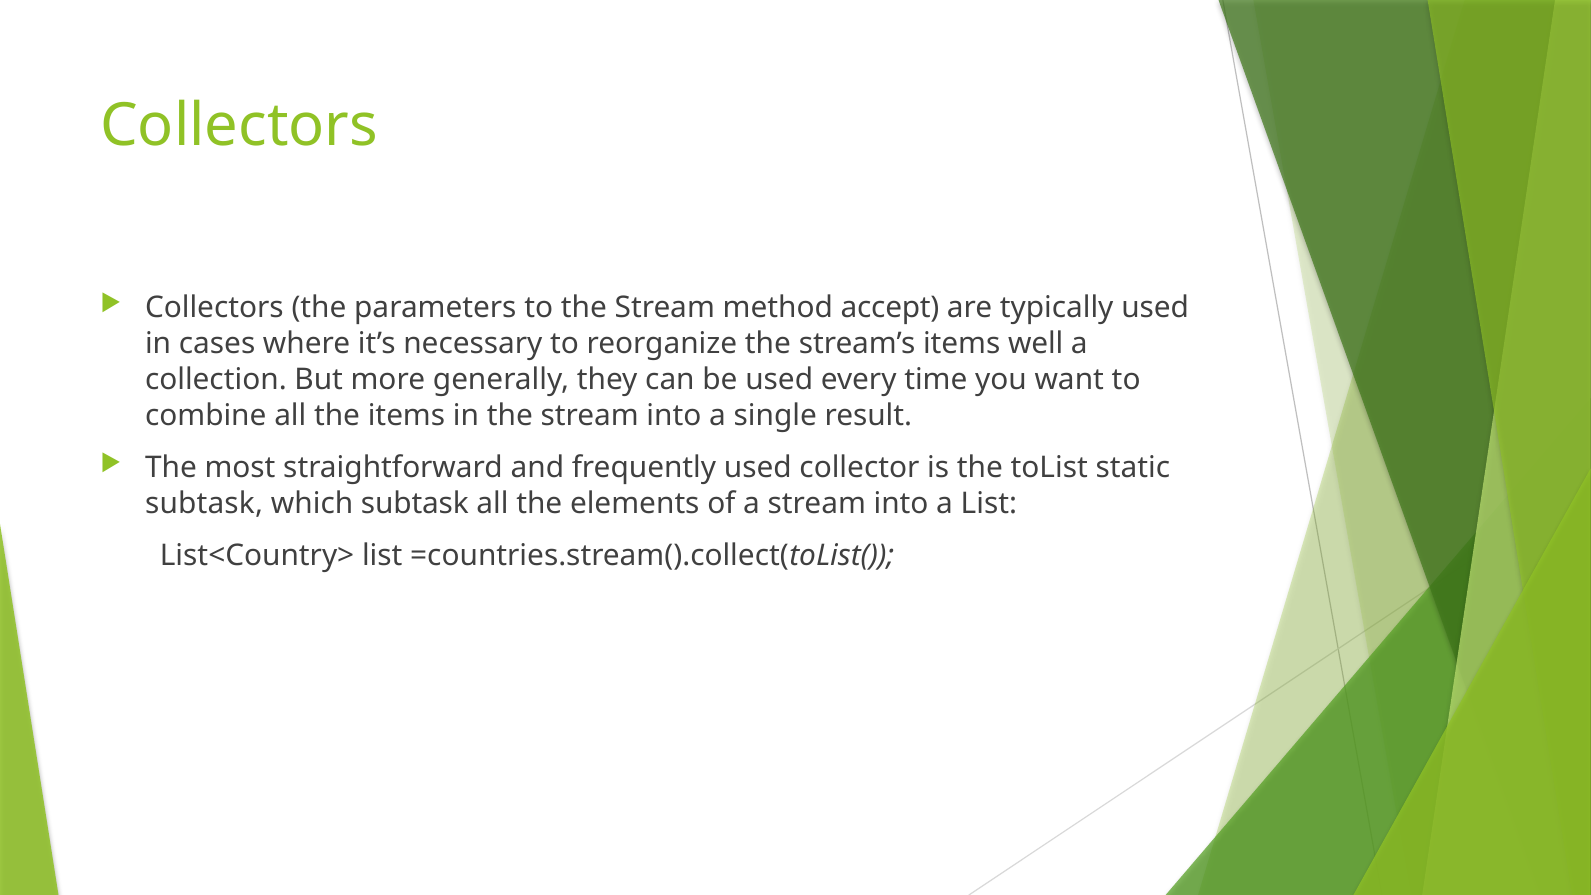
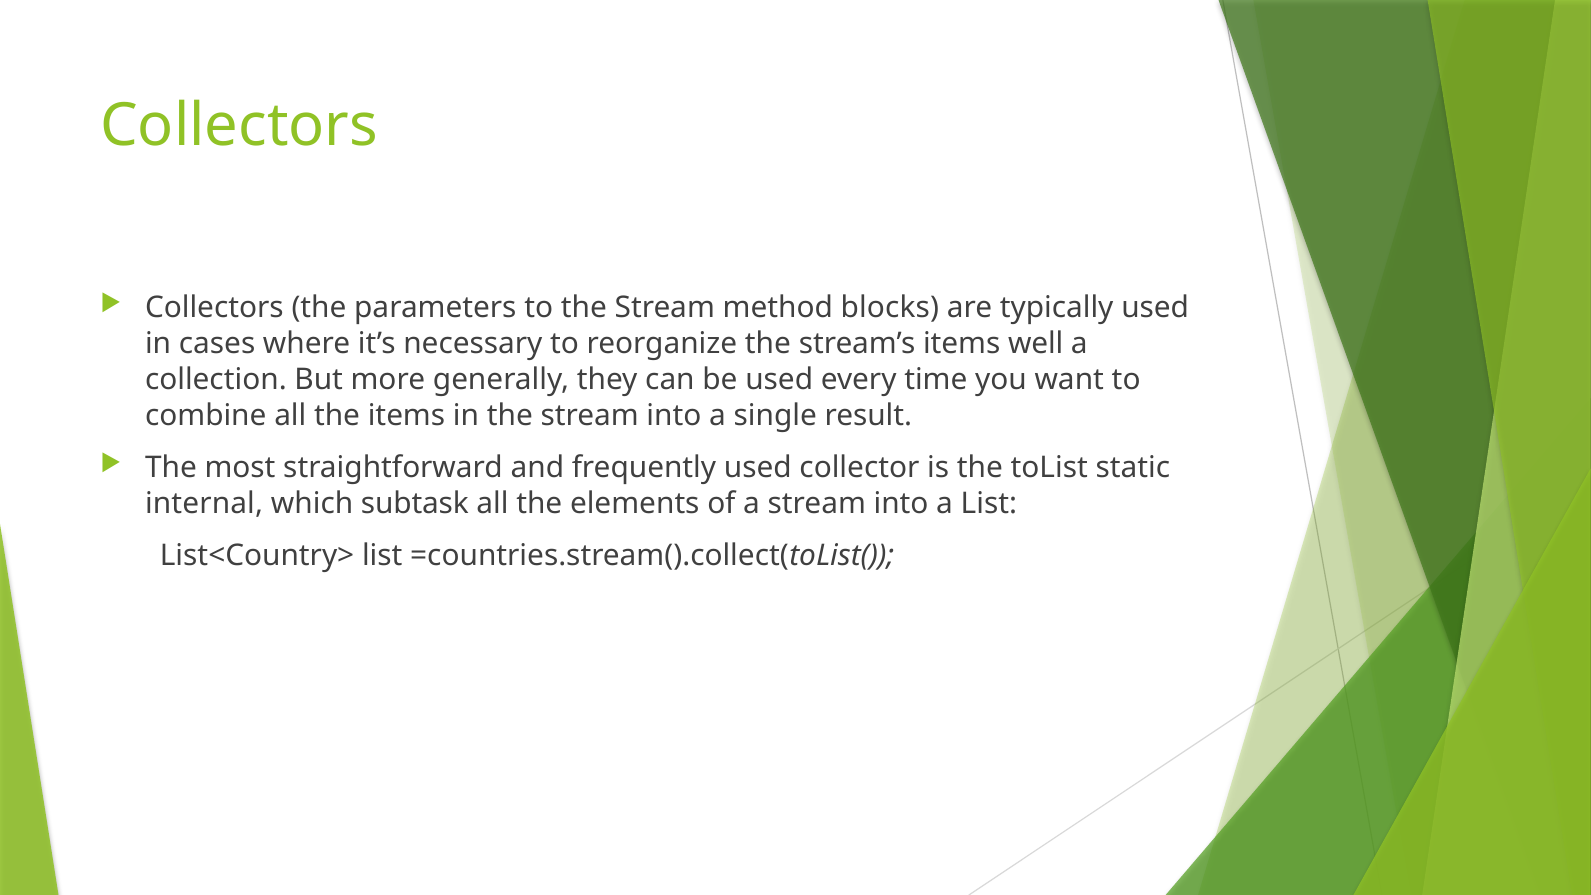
accept: accept -> blocks (890, 308)
subtask: subtask -> internal (204, 503)
